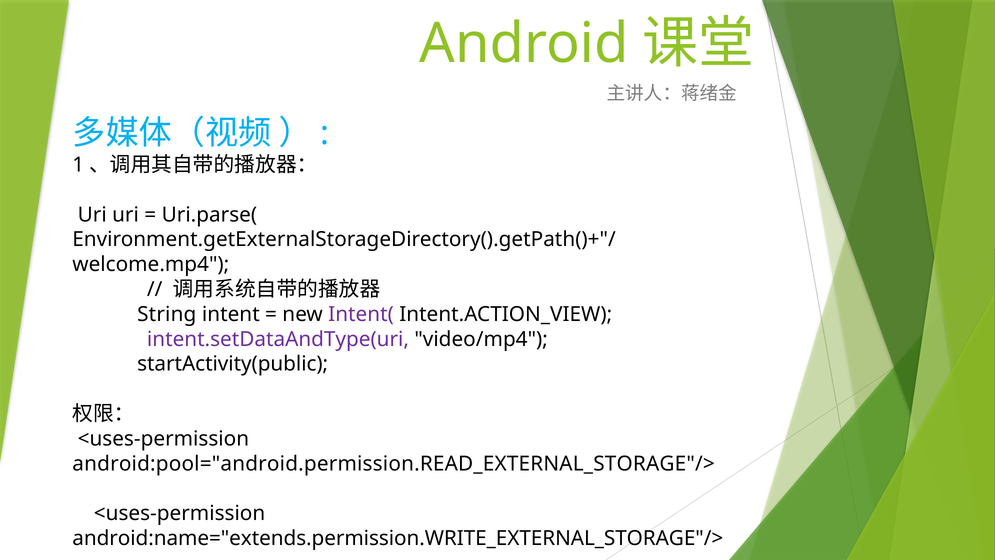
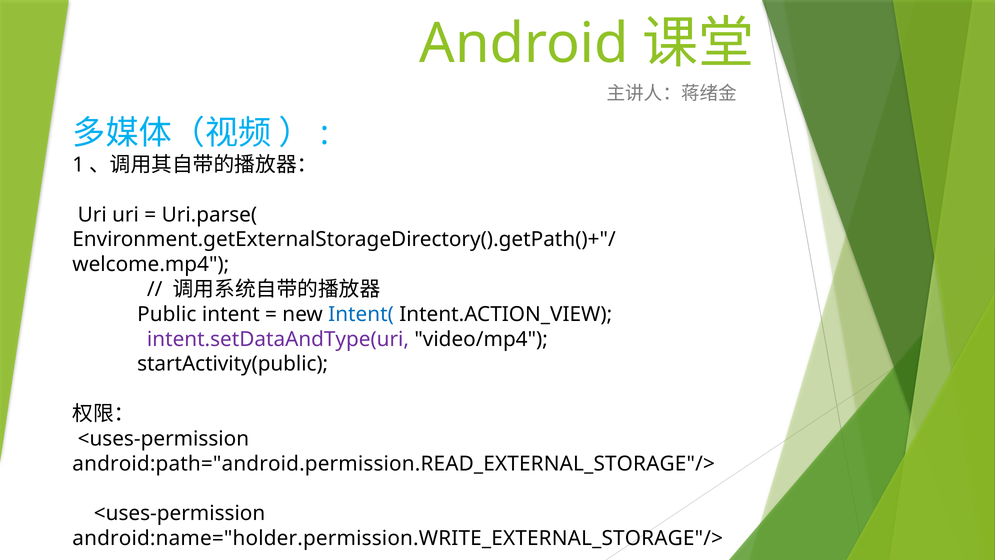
String: String -> Public (167, 314)
Intent( colour: purple -> blue (361, 314)
android:pool="android.permission.READ_EXTERNAL_STORAGE"/>: android:pool="android.permission.READ_EXTERNAL_STORAGE"/> -> android:path="android.permission.READ_EXTERNAL_STORAGE"/> (394, 463)
android:name="extends.permission.WRITE_EXTERNAL_STORAGE"/>: android:name="extends.permission.WRITE_EXTERNAL_STORAGE"/> -> android:name="holder.permission.WRITE_EXTERNAL_STORAGE"/> (398, 538)
